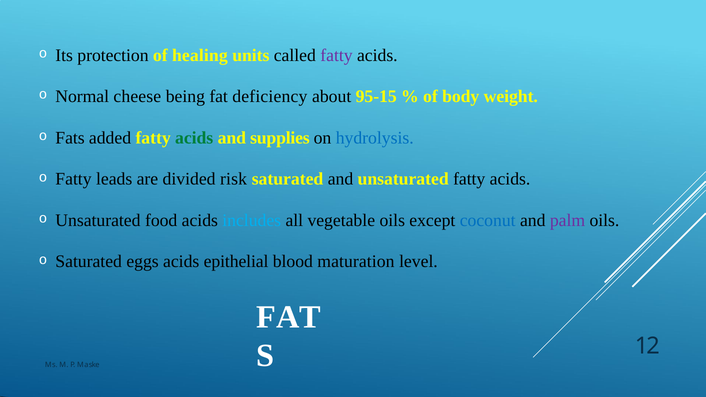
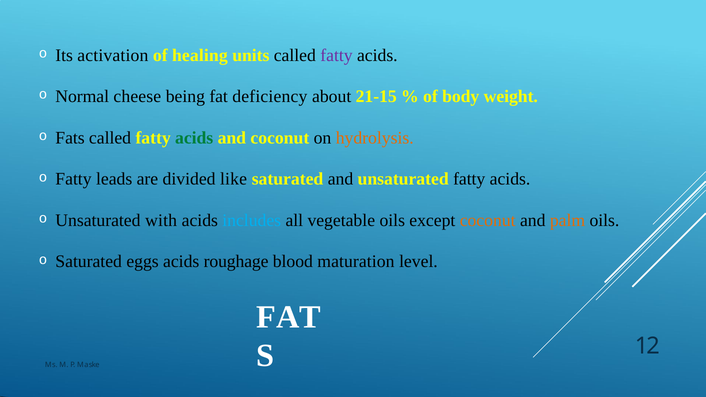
protection: protection -> activation (113, 55)
95-15: 95-15 -> 21-15 (376, 97)
Fats added: added -> called (110, 138)
and supplies: supplies -> coconut (280, 138)
hydrolysis colour: blue -> orange (375, 138)
risk: risk -> like (234, 179)
food: food -> with (161, 220)
coconut colour: blue -> orange (488, 220)
palm colour: purple -> orange (568, 220)
epithelial: epithelial -> roughage (236, 262)
